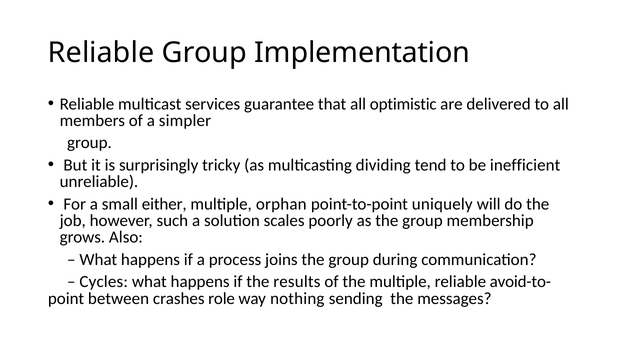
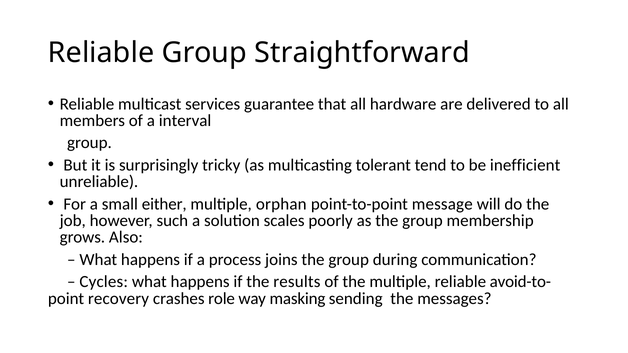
Implementation: Implementation -> Straightforward (362, 53)
optimistic: optimistic -> hardware (403, 104)
simpler: simpler -> interval (185, 121)
dividing: dividing -> tolerant (383, 165)
uniquely: uniquely -> message (442, 204)
between: between -> recovery (118, 299)
nothing: nothing -> masking (297, 299)
